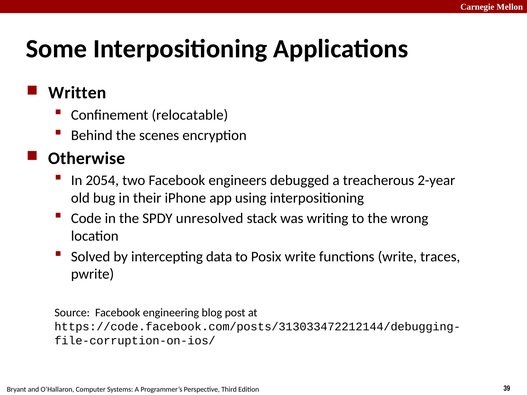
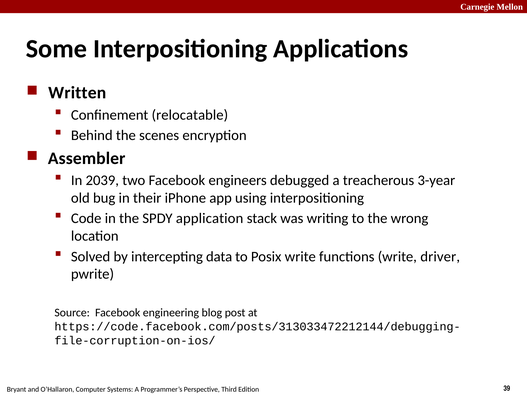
Otherwise: Otherwise -> Assembler (87, 159)
2054: 2054 -> 2039 (102, 181)
2-year: 2-year -> 3-year (436, 181)
unresolved: unresolved -> application (210, 219)
traces: traces -> driver (440, 257)
